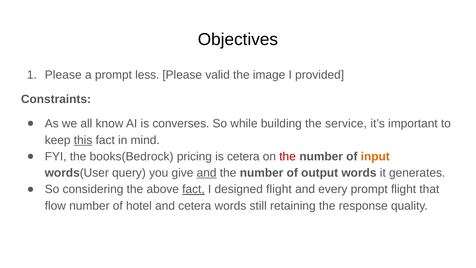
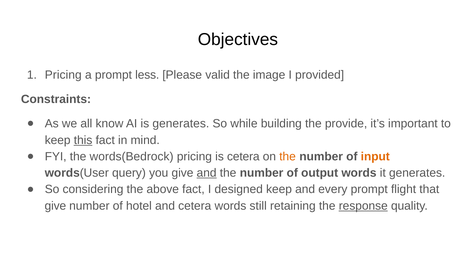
Please: Please -> Pricing (63, 75)
is converses: converses -> generates (181, 124)
service: service -> provide (346, 124)
books(Bedrock: books(Bedrock -> words(Bedrock (132, 156)
the colour: red -> orange (288, 156)
fact underline: present -> none (193, 189)
designed flight: flight -> keep (279, 189)
flow: flow -> give (55, 206)
response underline: none -> present (363, 206)
